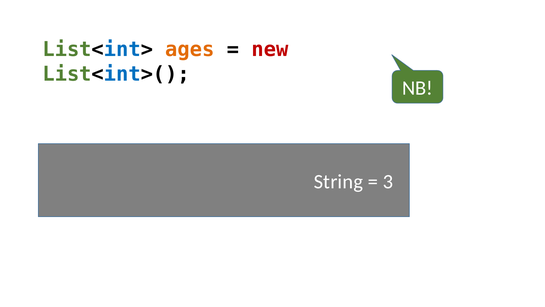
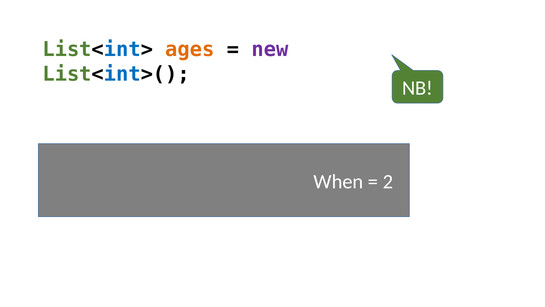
new colour: red -> purple (270, 49)
String: String -> When (339, 181)
3: 3 -> 2 (388, 181)
